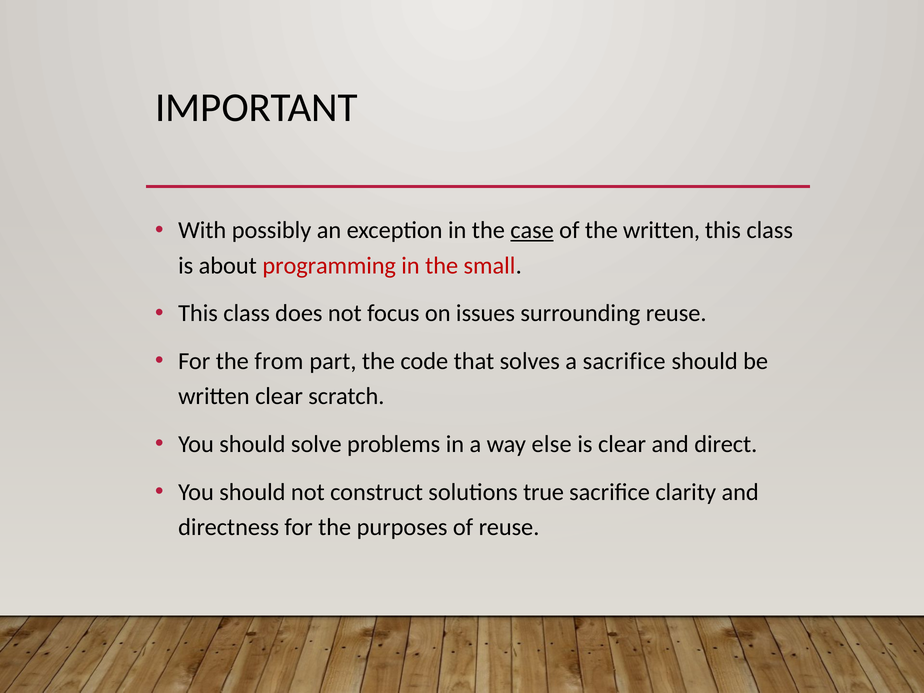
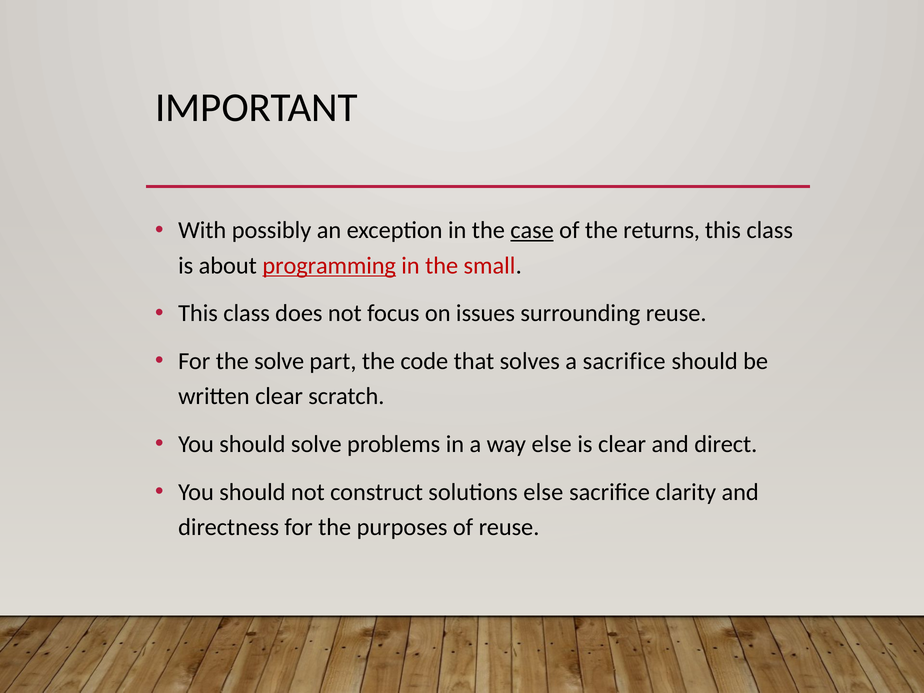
the written: written -> returns (662, 230)
programming underline: none -> present (329, 266)
the from: from -> solve (279, 361)
solutions true: true -> else (543, 492)
